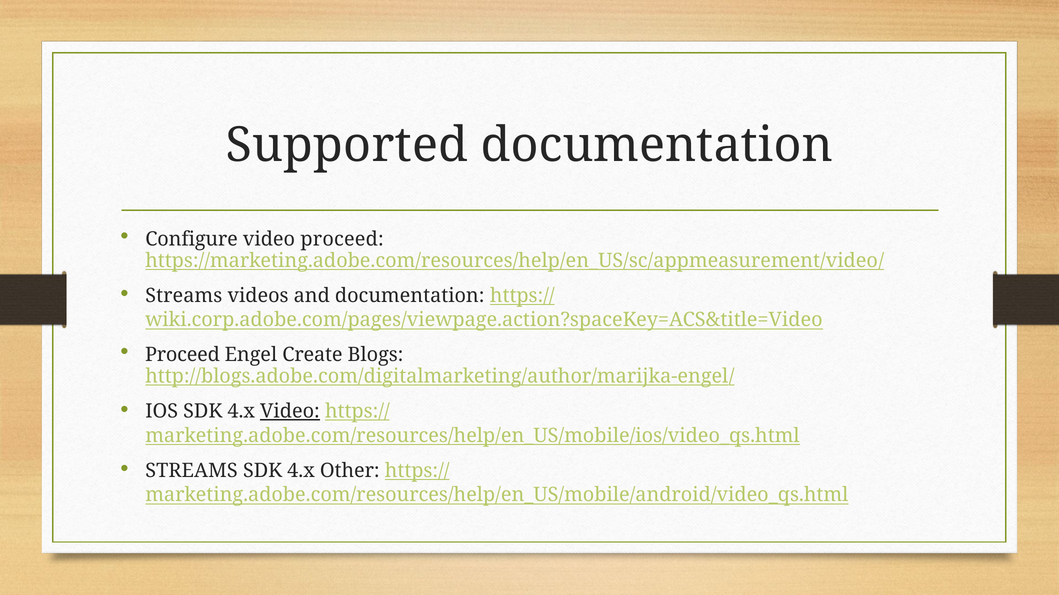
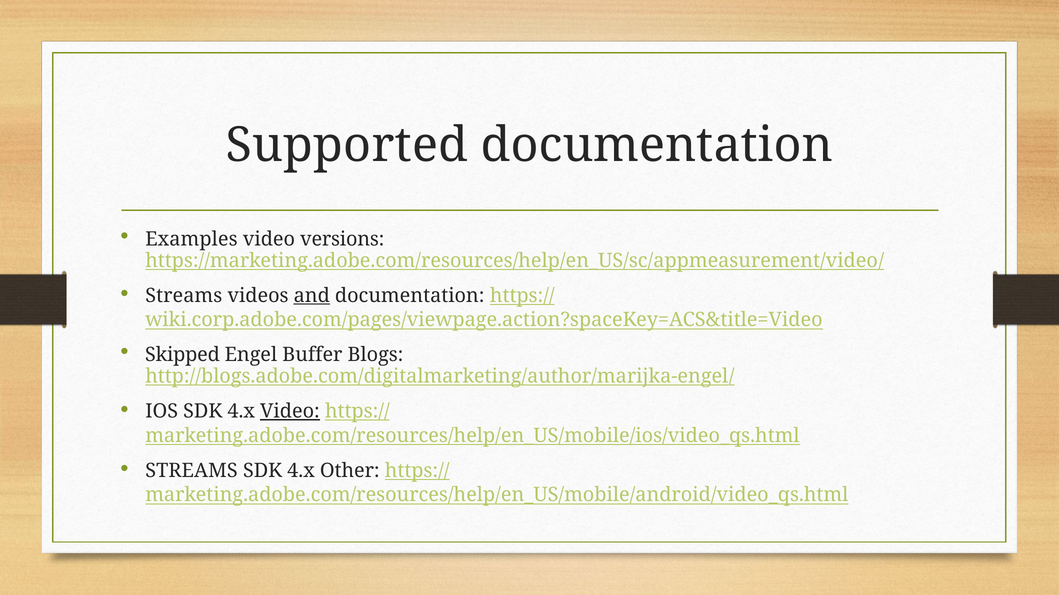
Configure: Configure -> Examples (191, 239)
video proceed: proceed -> versions (342, 239)
and underline: none -> present (312, 296)
Proceed: Proceed -> Skipped (182, 355)
Create: Create -> Buffer (312, 355)
